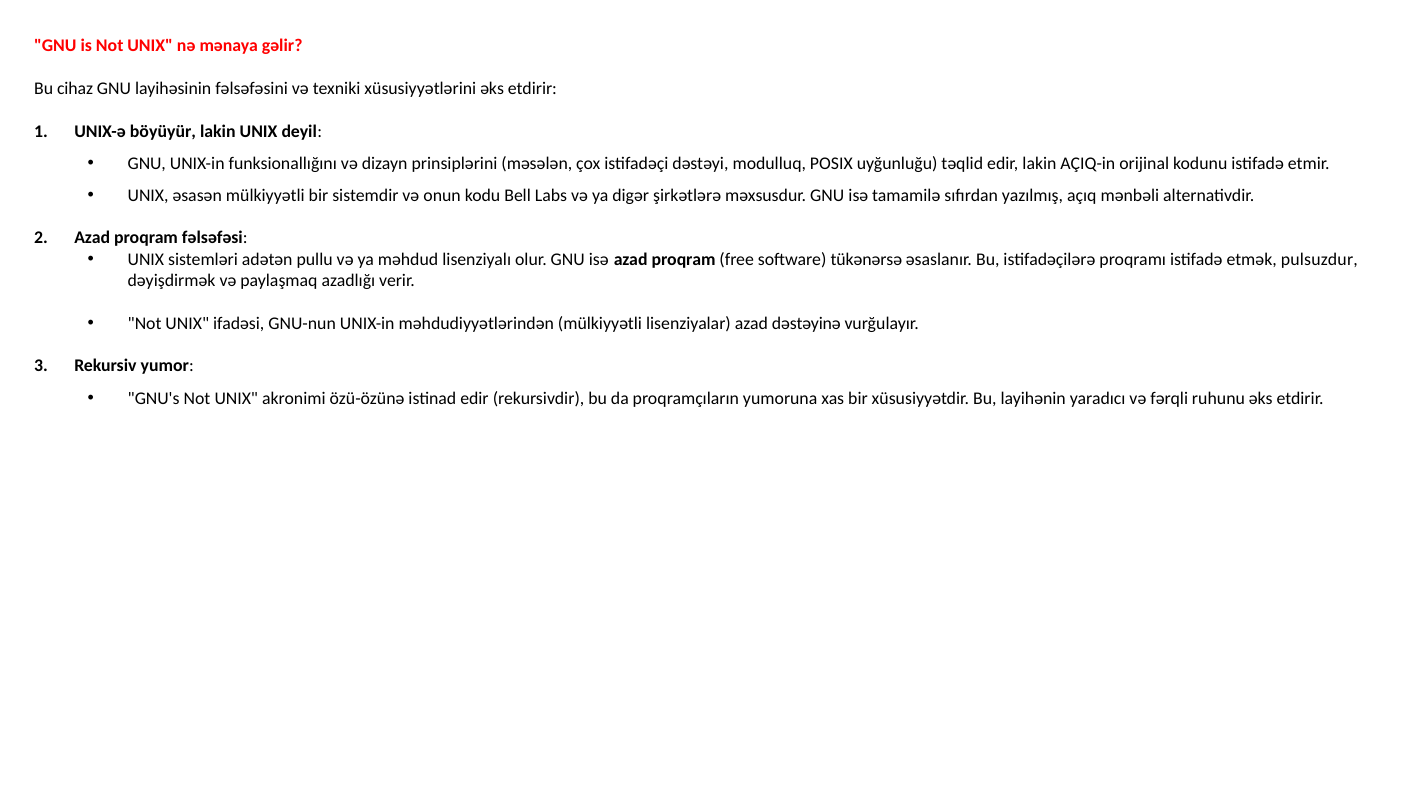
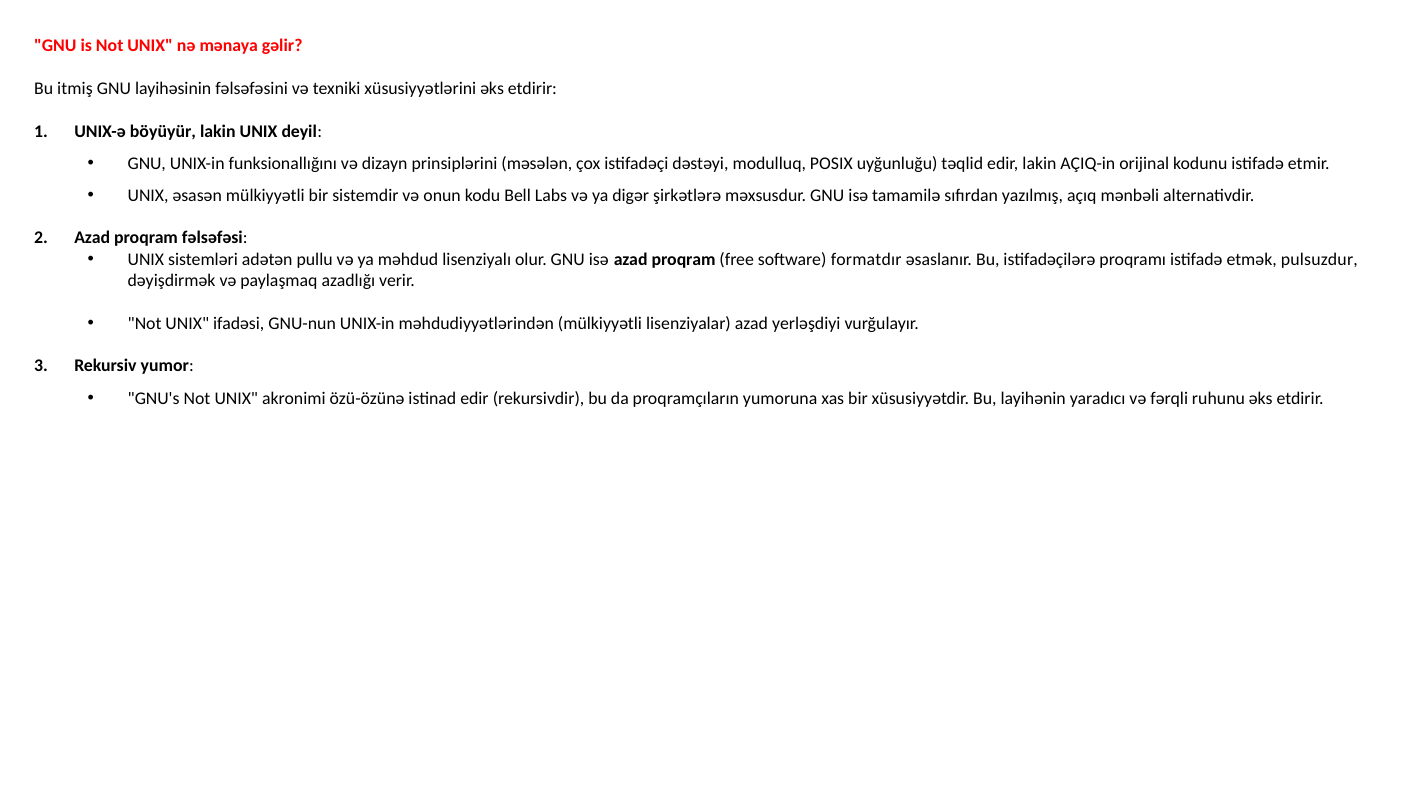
cihaz: cihaz -> itmiş (75, 88)
tükənərsə: tükənərsə -> formatdır (866, 259)
dəstəyinə: dəstəyinə -> yerləşdiyi (806, 323)
